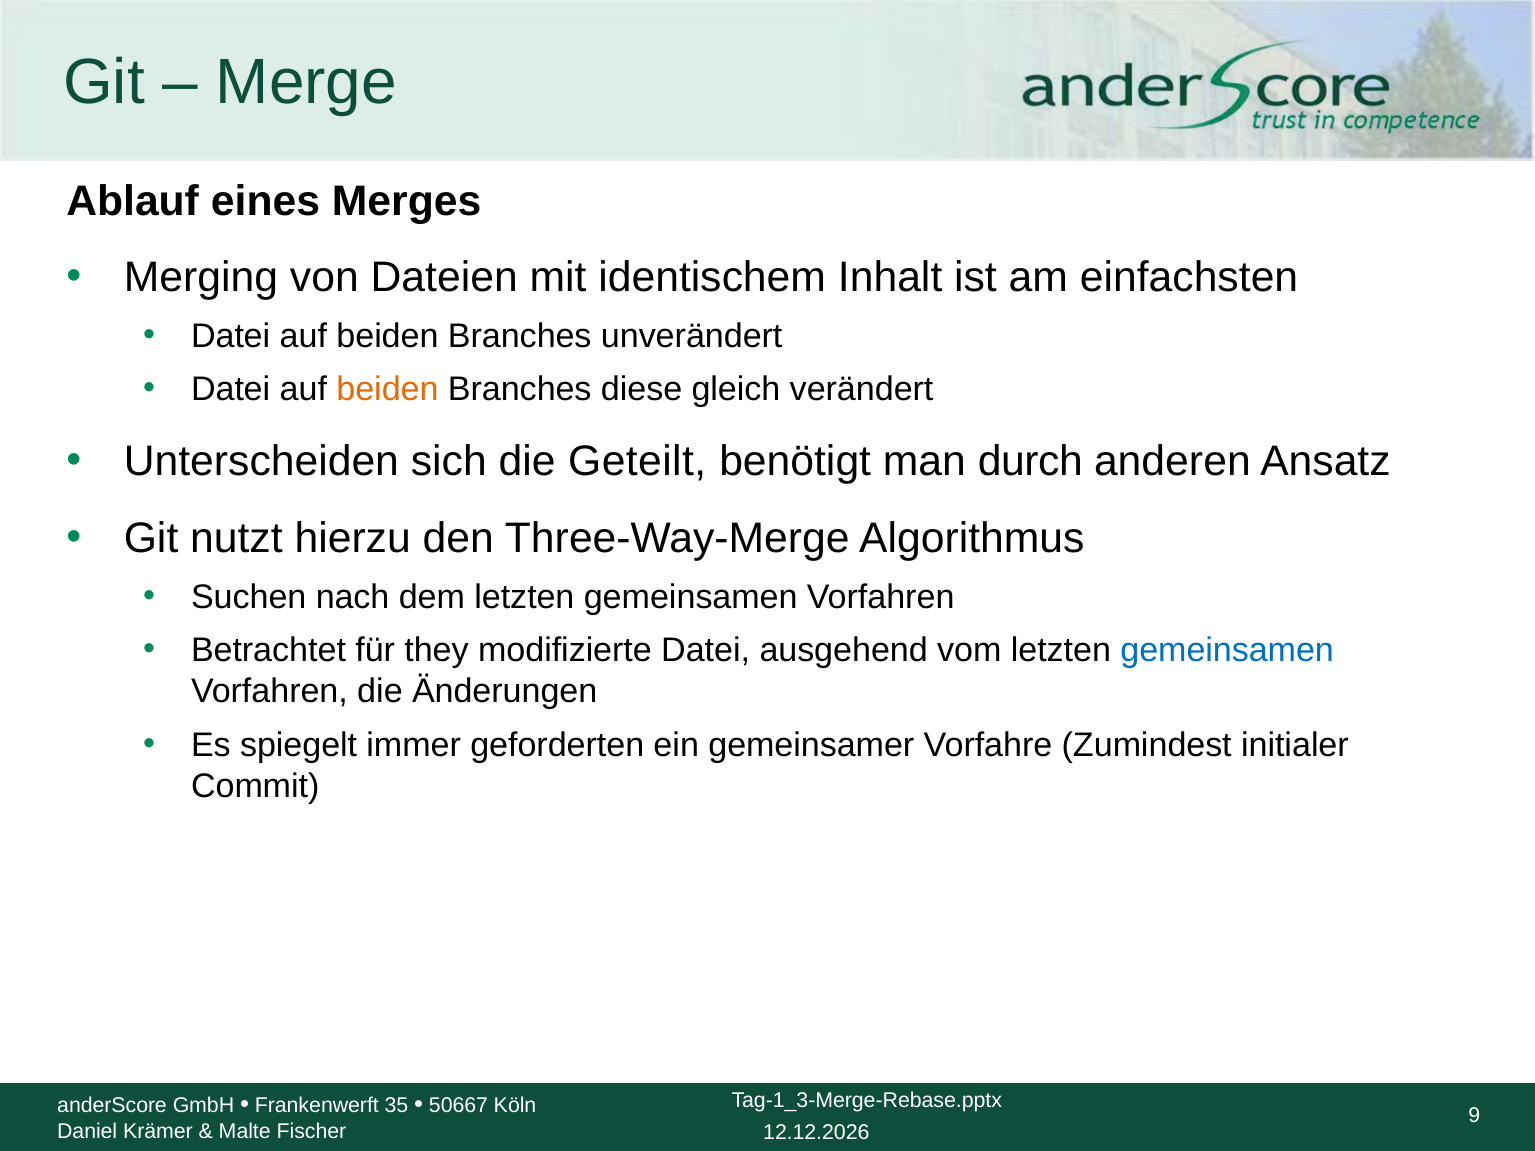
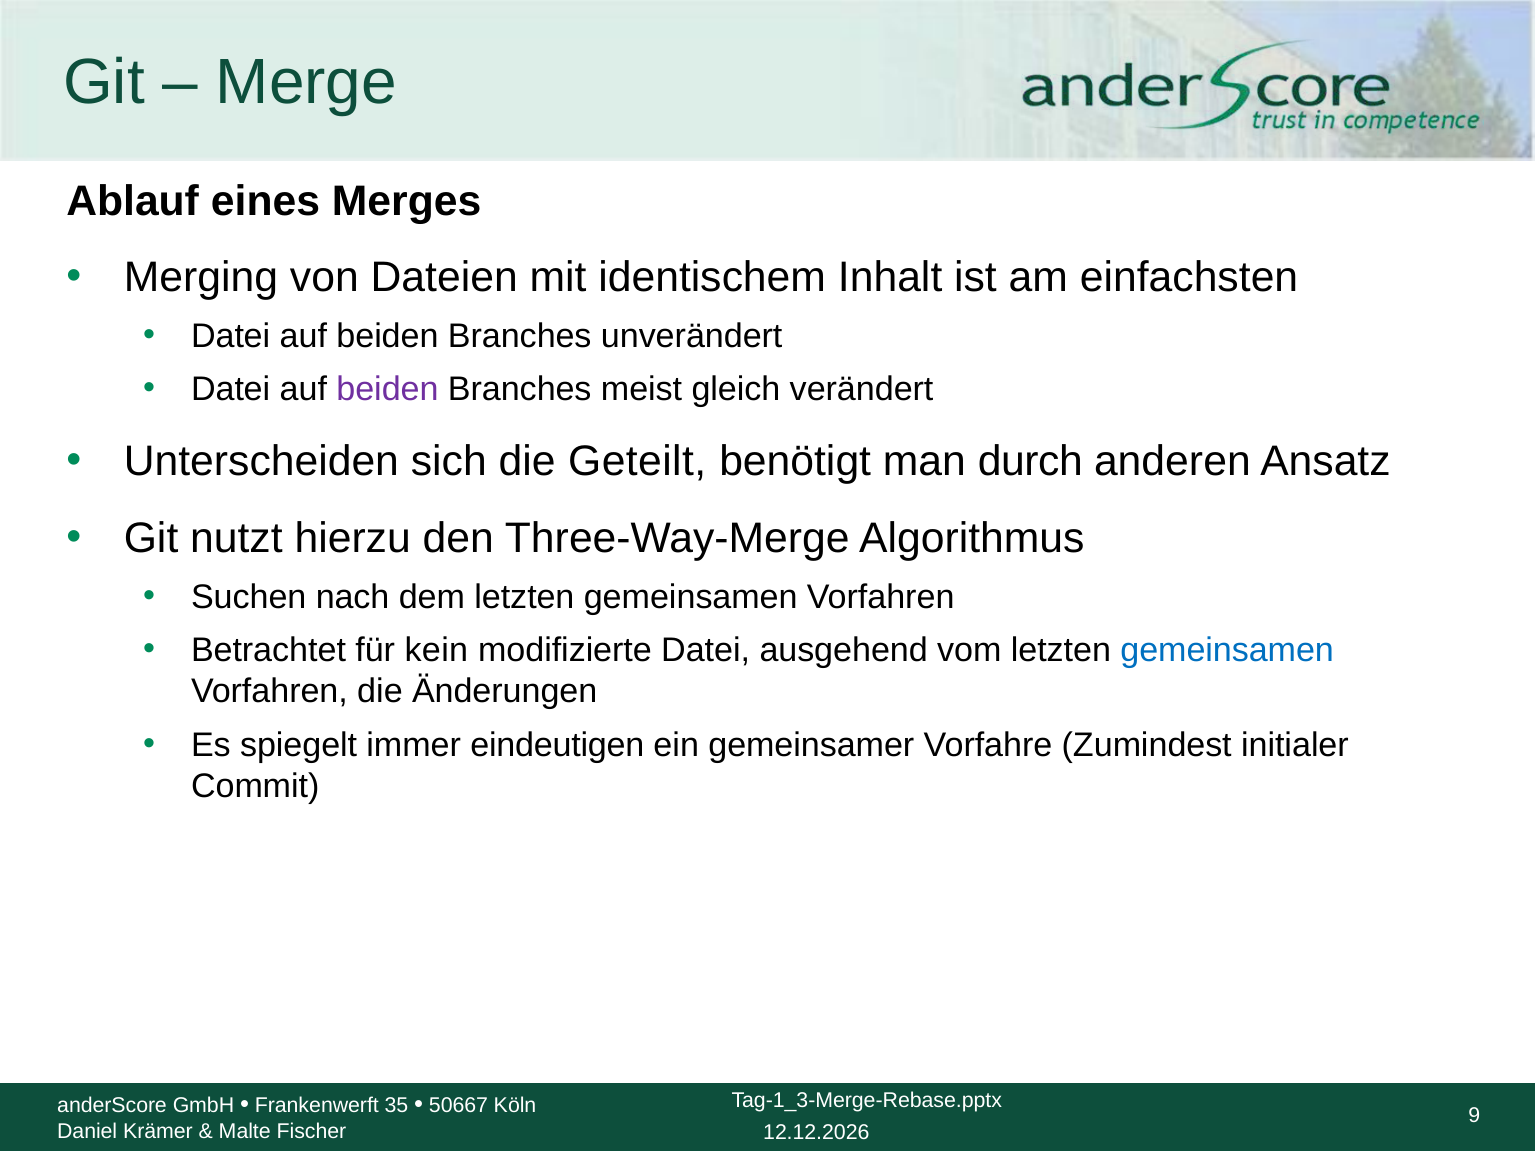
beiden colour: orange -> purple (387, 390)
diese: diese -> meist (642, 390)
they: they -> kein (436, 651)
geforderten: geforderten -> eindeutigen (557, 745)
